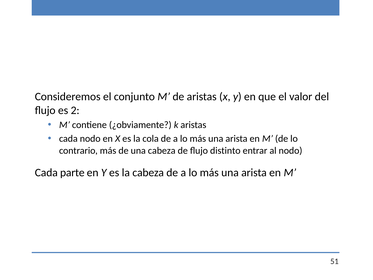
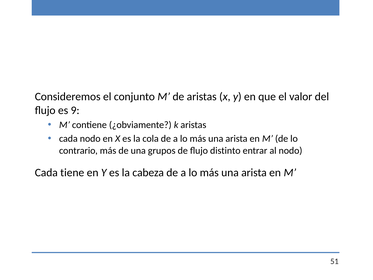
2: 2 -> 9 (75, 110)
una cabeza: cabeza -> grupos (162, 150)
parte: parte -> tiene (72, 172)
